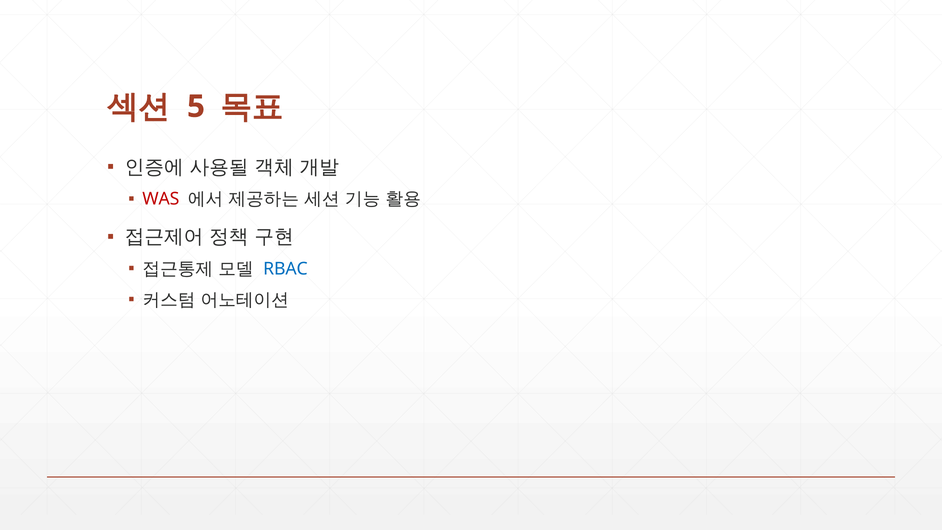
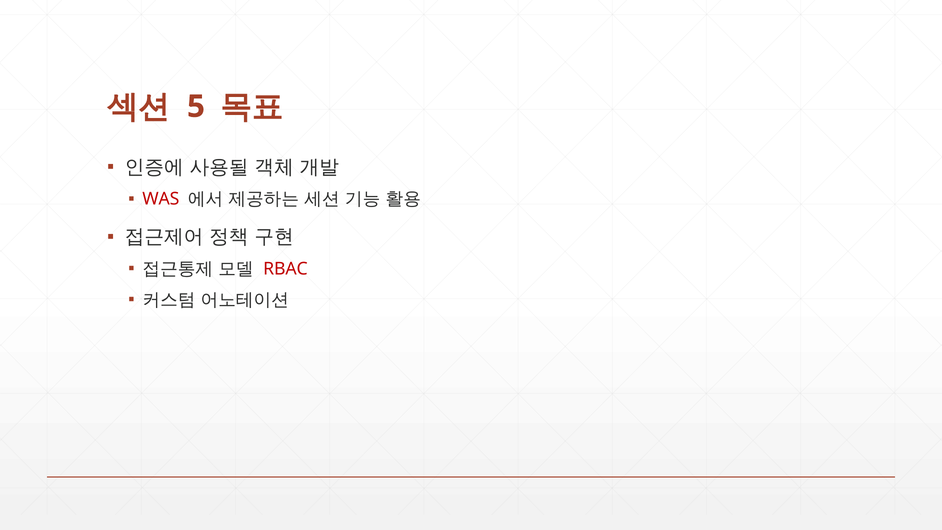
RBAC colour: blue -> red (285, 269)
